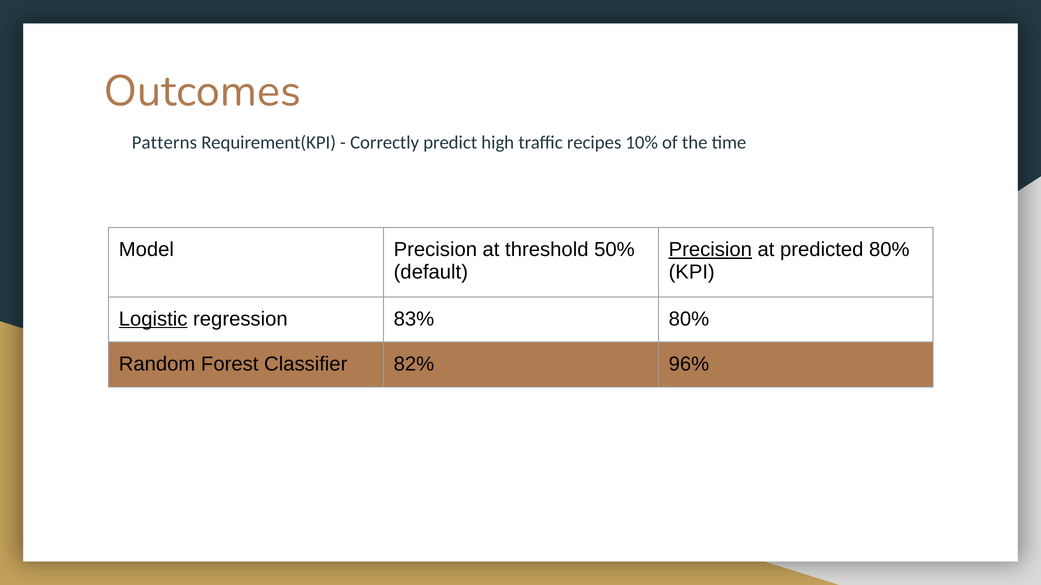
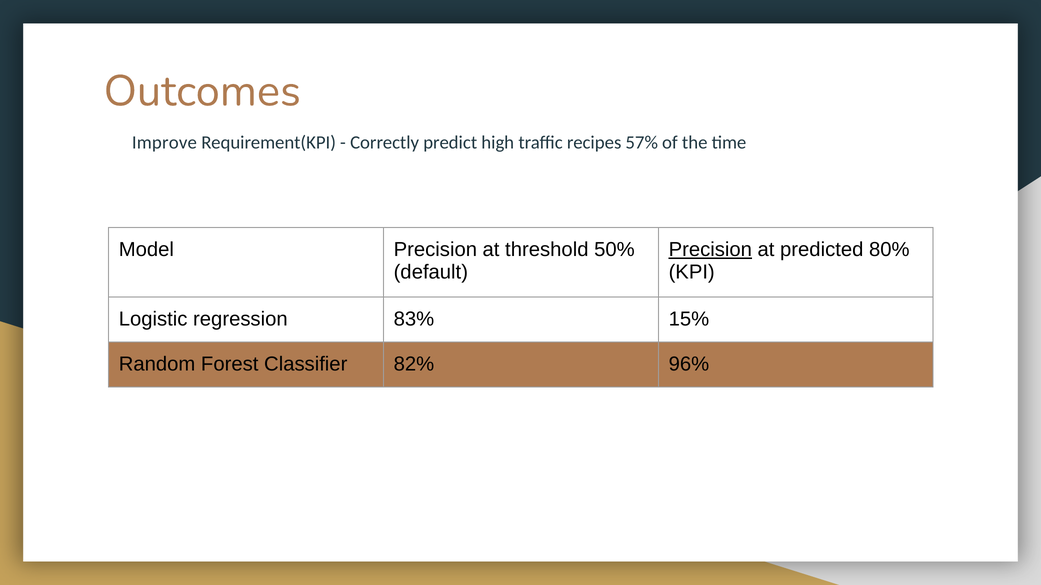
Patterns: Patterns -> Improve (164, 143)
10%: 10% -> 57% (642, 143)
Logistic underline: present -> none (153, 319)
83% 80%: 80% -> 15% (689, 319)
